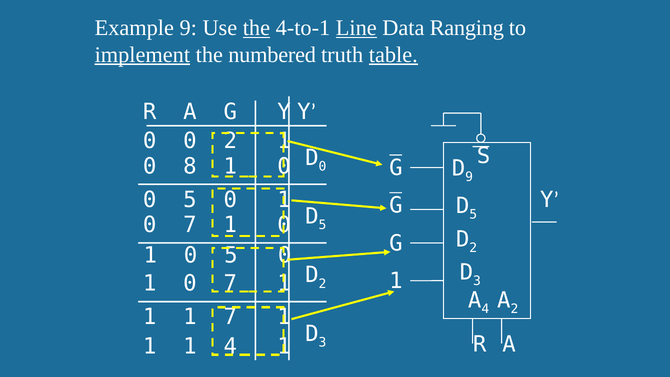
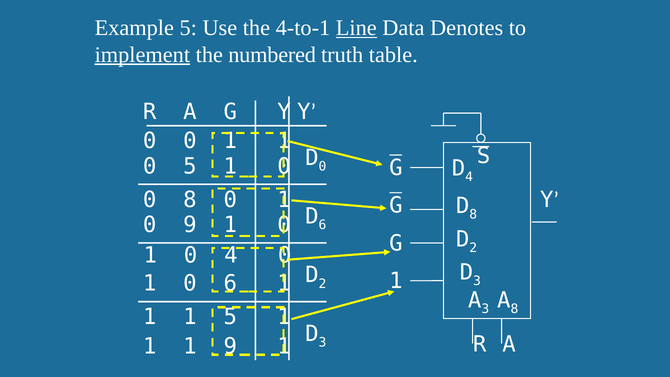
Example 9: 9 -> 5 (188, 28)
the underline: present -> none (256, 28)
Ranging: Ranging -> Denotes (467, 28)
table underline: present -> none (393, 55)
0 0 2: 2 -> 1 (230, 141)
0 8: 8 -> 5 (190, 166)
9: 9 -> 4 (469, 177)
5: 5 -> 8 (190, 200)
5: 5 -> 8 (473, 215)
5: 5 -> 6 (322, 225)
7: 7 -> 9 (190, 225)
1 0 5: 5 -> 4 (231, 255)
1 0 7: 7 -> 6 (230, 283)
A 4: 4 -> 3 (485, 309)
A 2: 2 -> 8 (514, 309)
1 7: 7 -> 5 (230, 317)
1 4: 4 -> 9 (230, 346)
